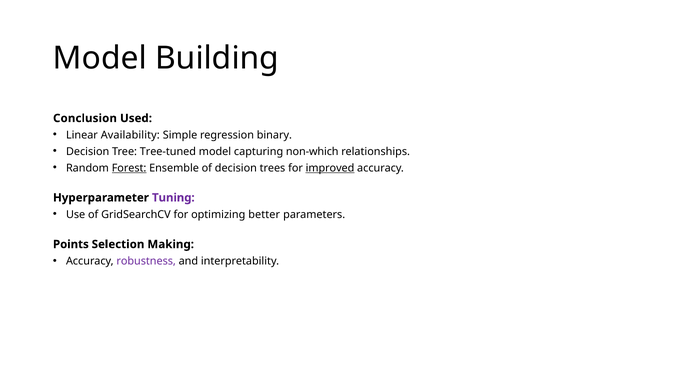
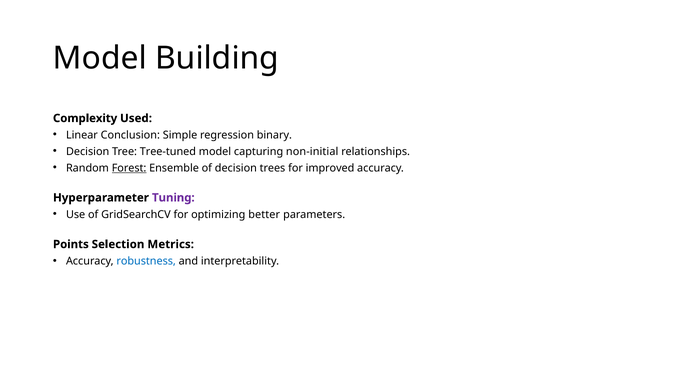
Conclusion: Conclusion -> Complexity (85, 118)
Availability: Availability -> Conclusion (130, 135)
non-which: non-which -> non-initial (312, 152)
improved underline: present -> none (330, 168)
Making: Making -> Metrics (171, 244)
robustness colour: purple -> blue (146, 261)
